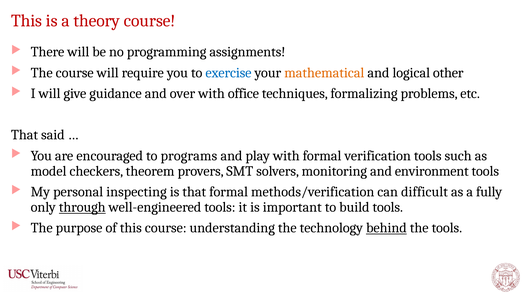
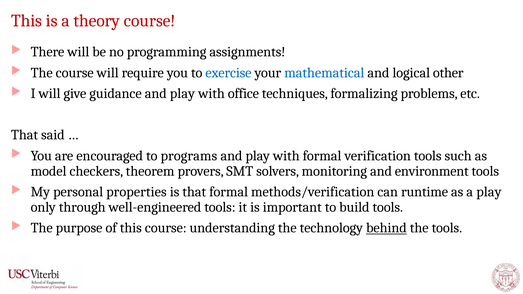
mathematical colour: orange -> blue (324, 73)
guidance and over: over -> play (182, 94)
inspecting: inspecting -> properties (136, 192)
difficult: difficult -> runtime (425, 192)
a fully: fully -> play (489, 192)
through underline: present -> none (82, 207)
